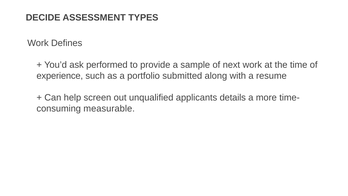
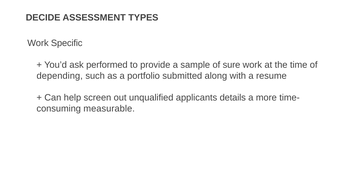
Defines: Defines -> Specific (67, 43)
next: next -> sure (231, 65)
experience: experience -> depending (60, 76)
